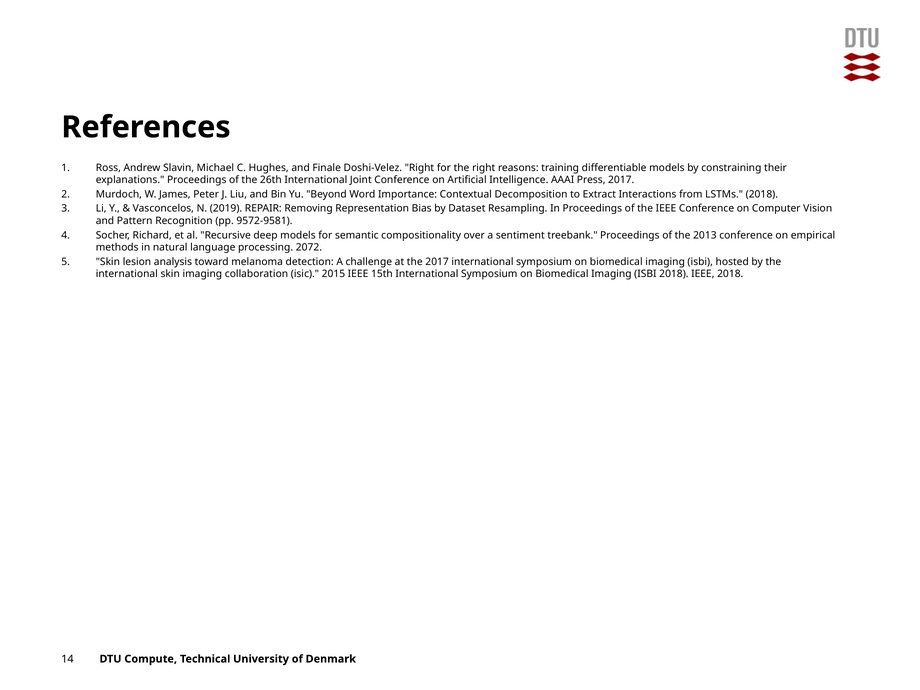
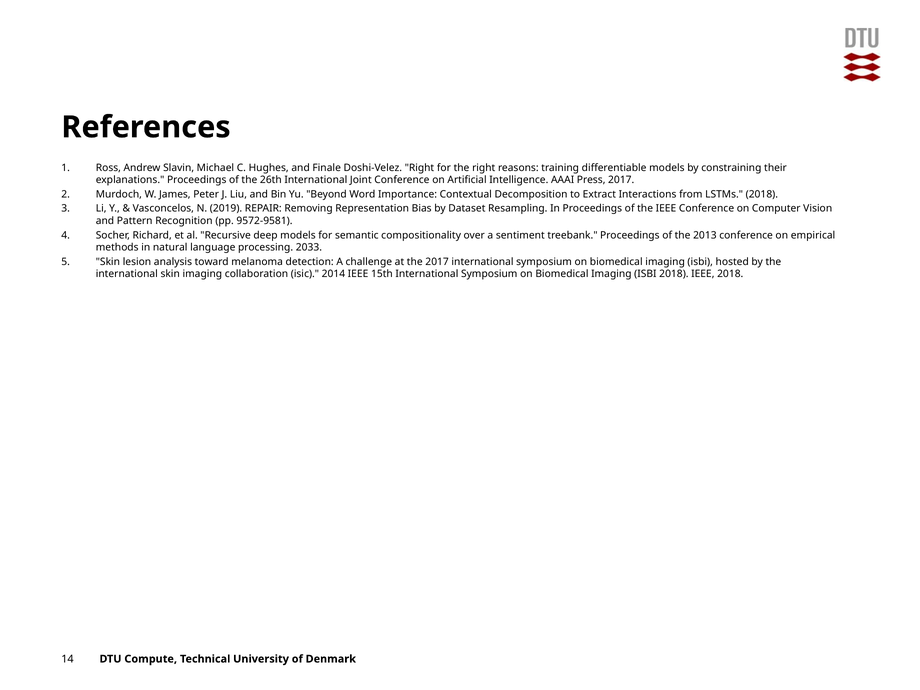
2072: 2072 -> 2033 (309, 247)
2015: 2015 -> 2014 (333, 274)
